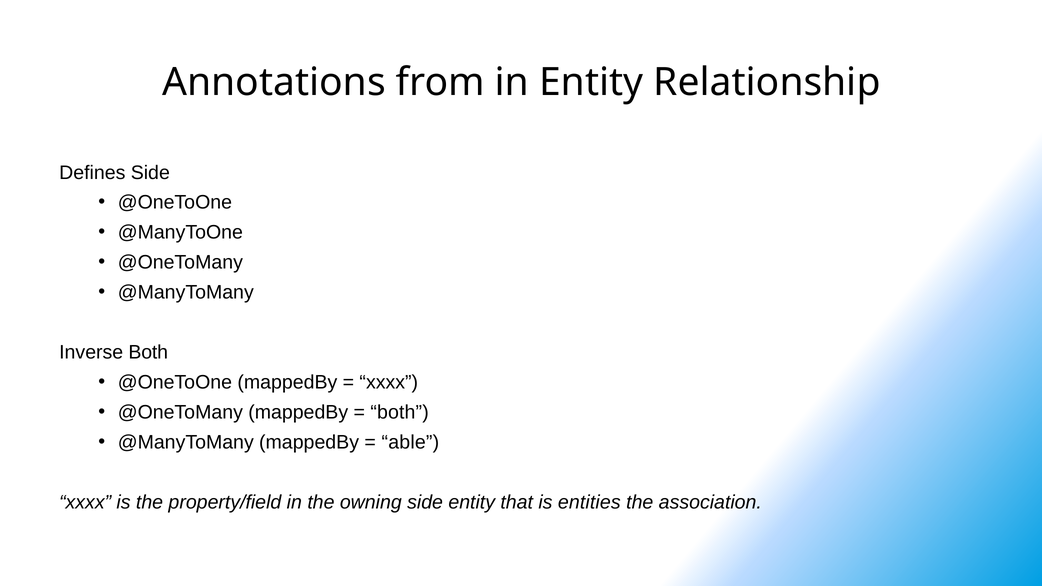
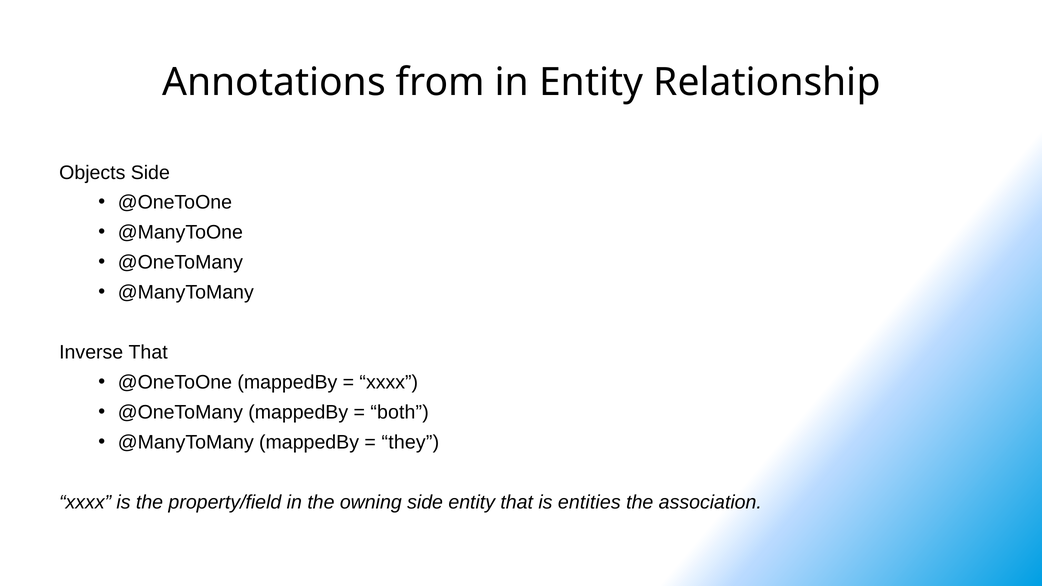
Defines: Defines -> Objects (92, 173)
Inverse Both: Both -> That (148, 352)
able: able -> they (410, 442)
